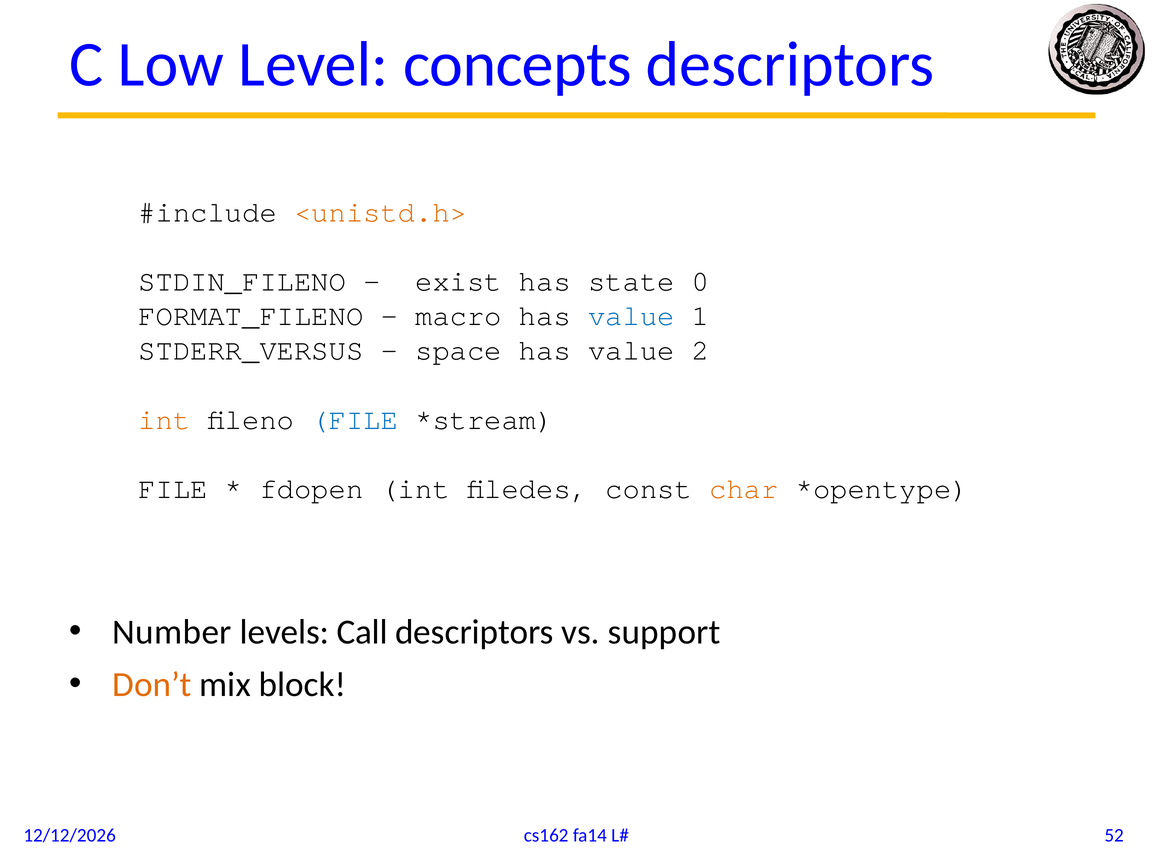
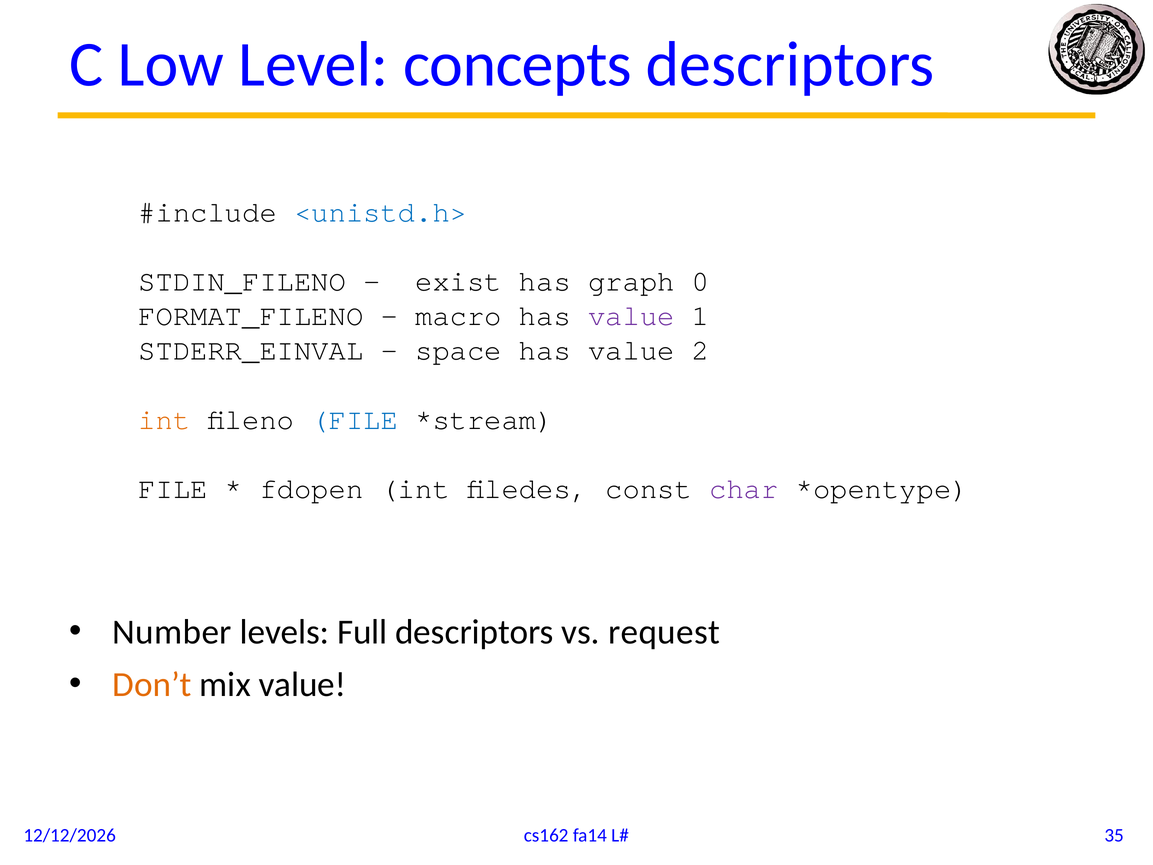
<unistd.h> colour: orange -> blue (381, 212)
state: state -> graph (631, 281)
value colour: blue -> purple (631, 316)
STDERR_VERSUS: STDERR_VERSUS -> STDERR_EINVAL (251, 350)
char colour: orange -> purple (744, 489)
Call: Call -> Full (362, 632)
support: support -> request (664, 632)
mix block: block -> value (302, 685)
52: 52 -> 35 (1114, 835)
